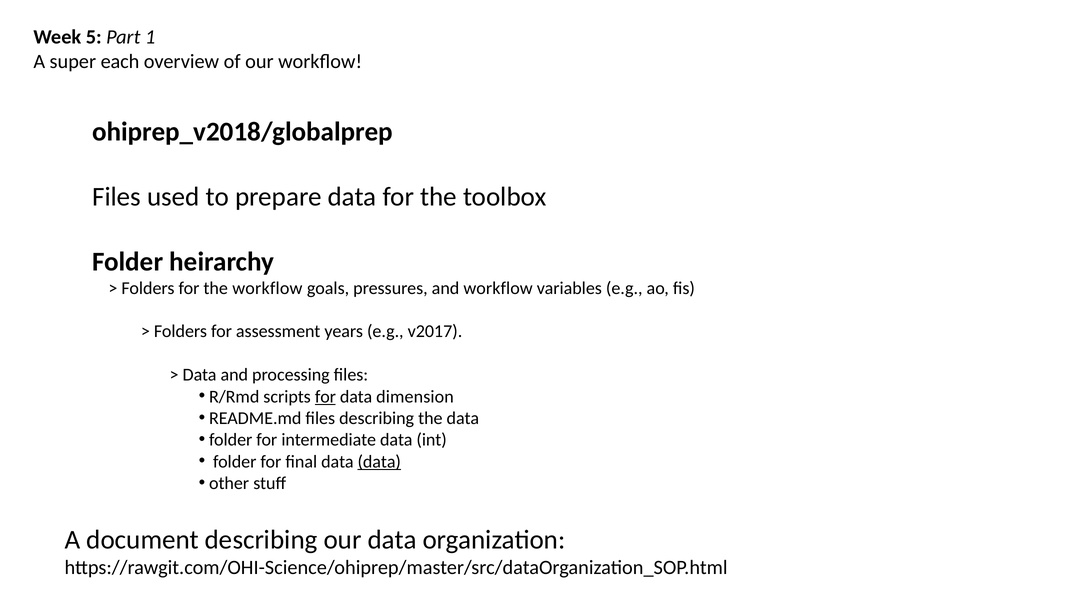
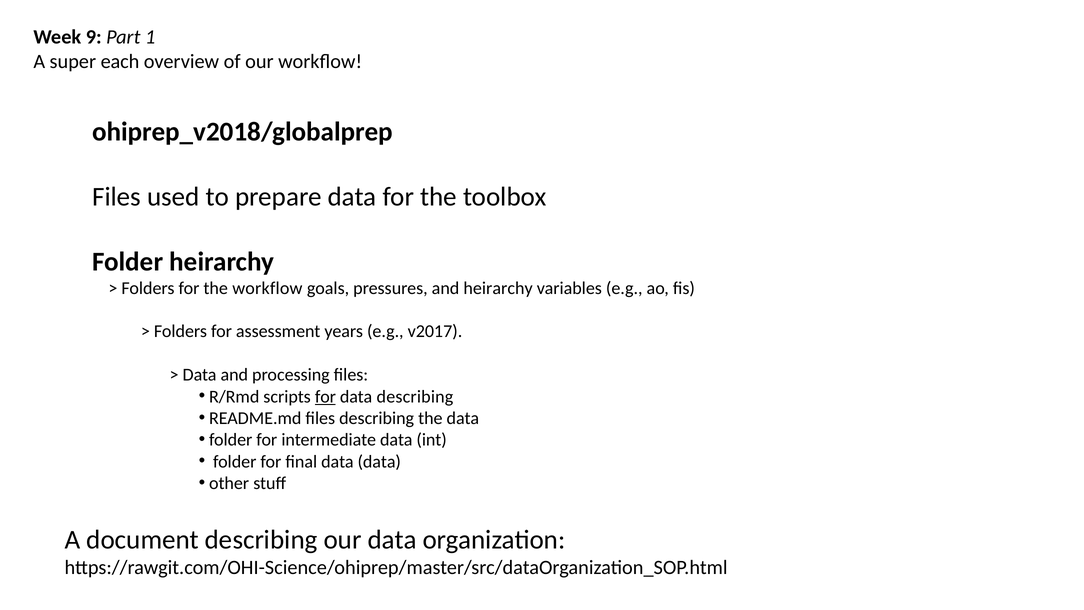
5: 5 -> 9 (94, 37)
and workflow: workflow -> heirarchy (498, 288)
data dimension: dimension -> describing (415, 396)
data underline: present -> none (379, 461)
